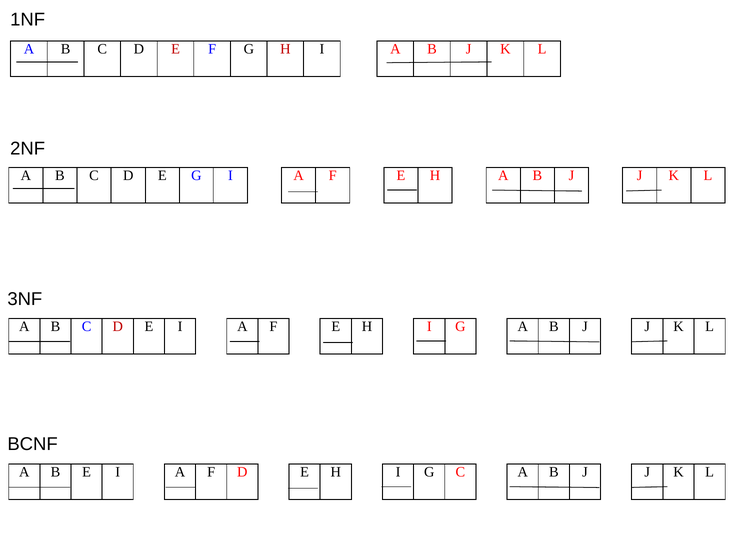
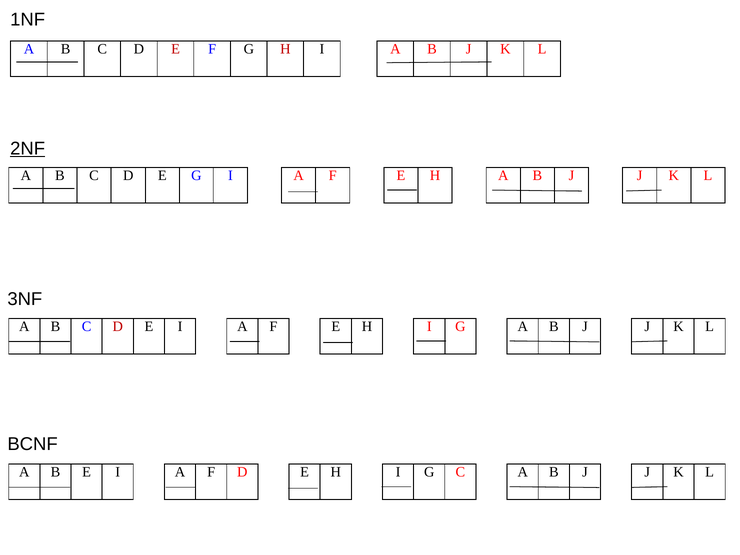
2NF underline: none -> present (28, 149)
